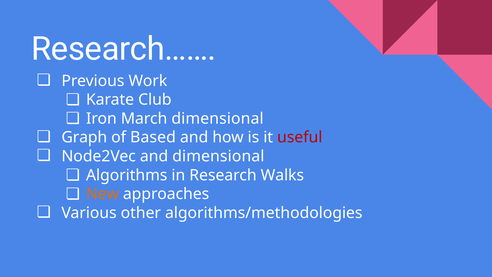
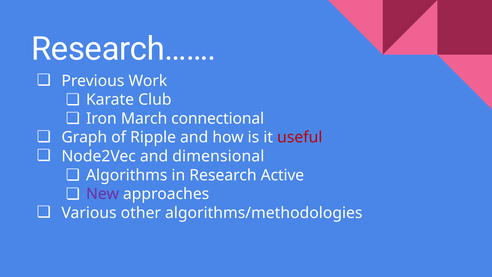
March dimensional: dimensional -> connectional (218, 118)
Based: Based -> Ripple (153, 137)
Walks: Walks -> Active (282, 175)
New colour: orange -> purple (102, 194)
